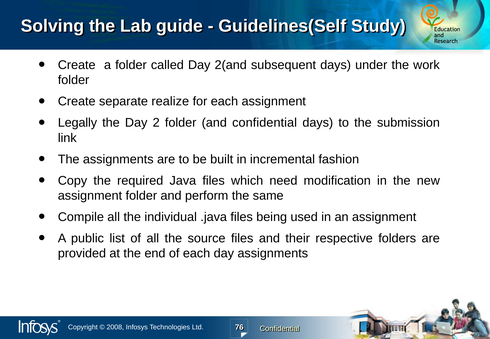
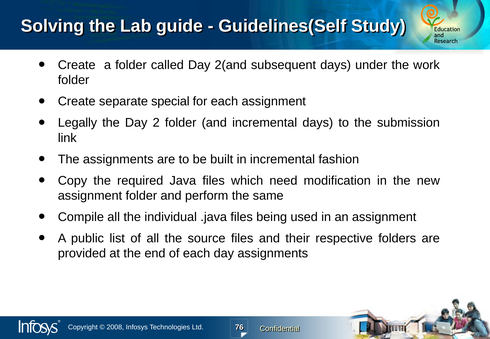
realize: realize -> special (170, 102)
and confidential: confidential -> incremental (265, 123)
